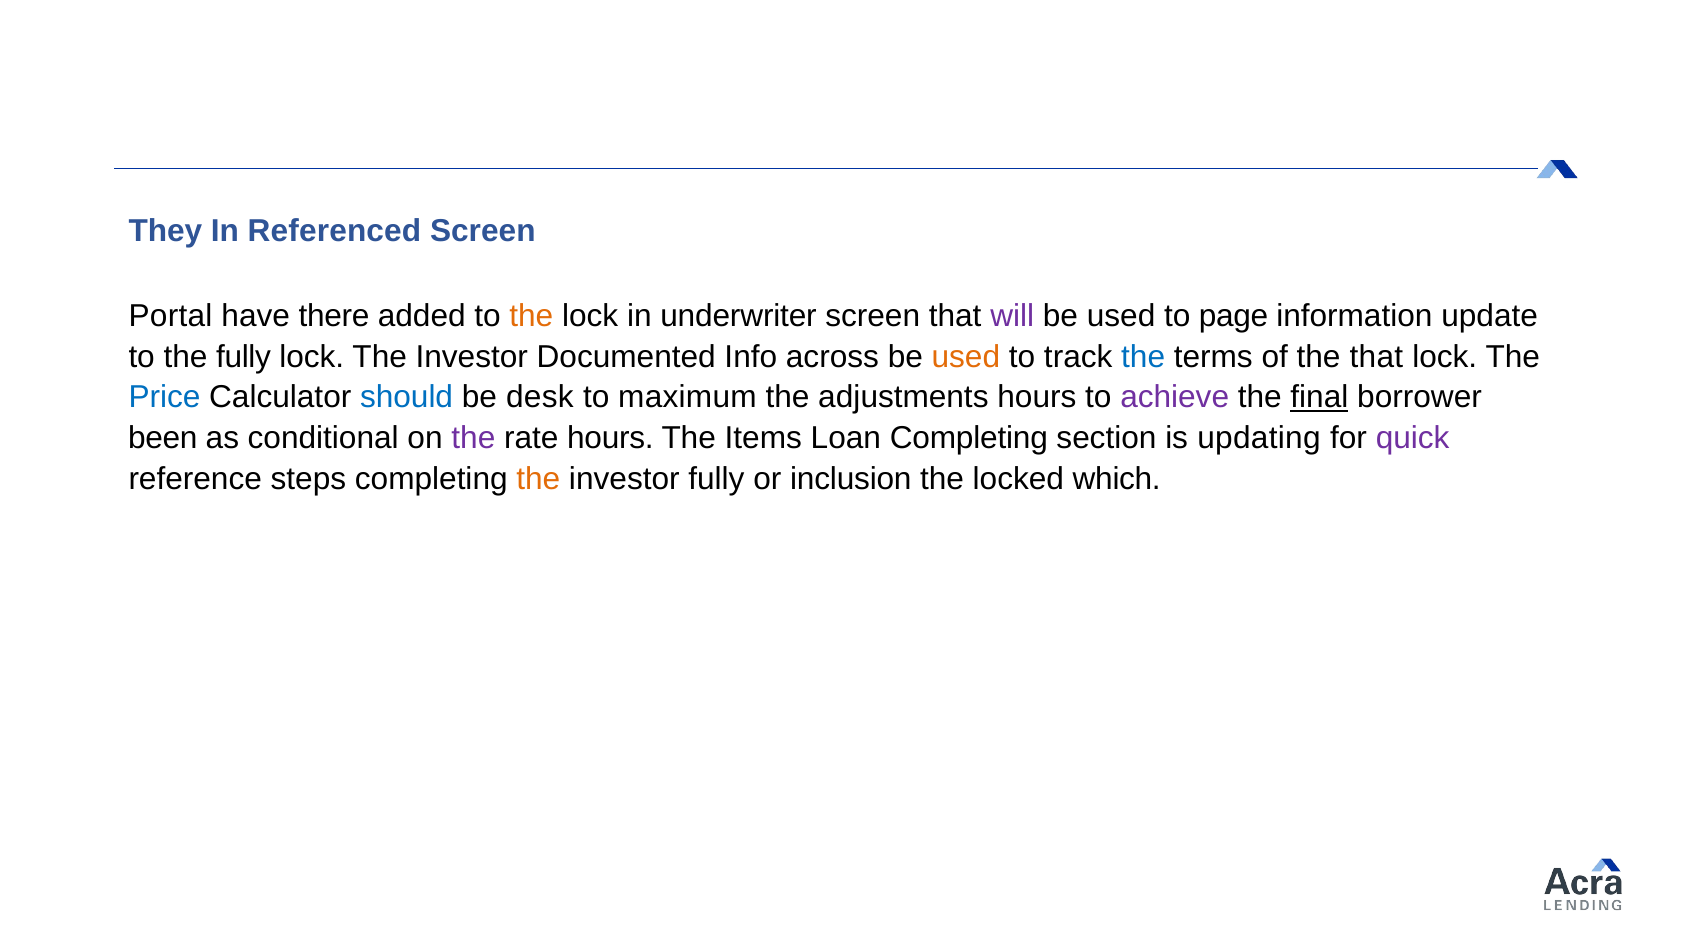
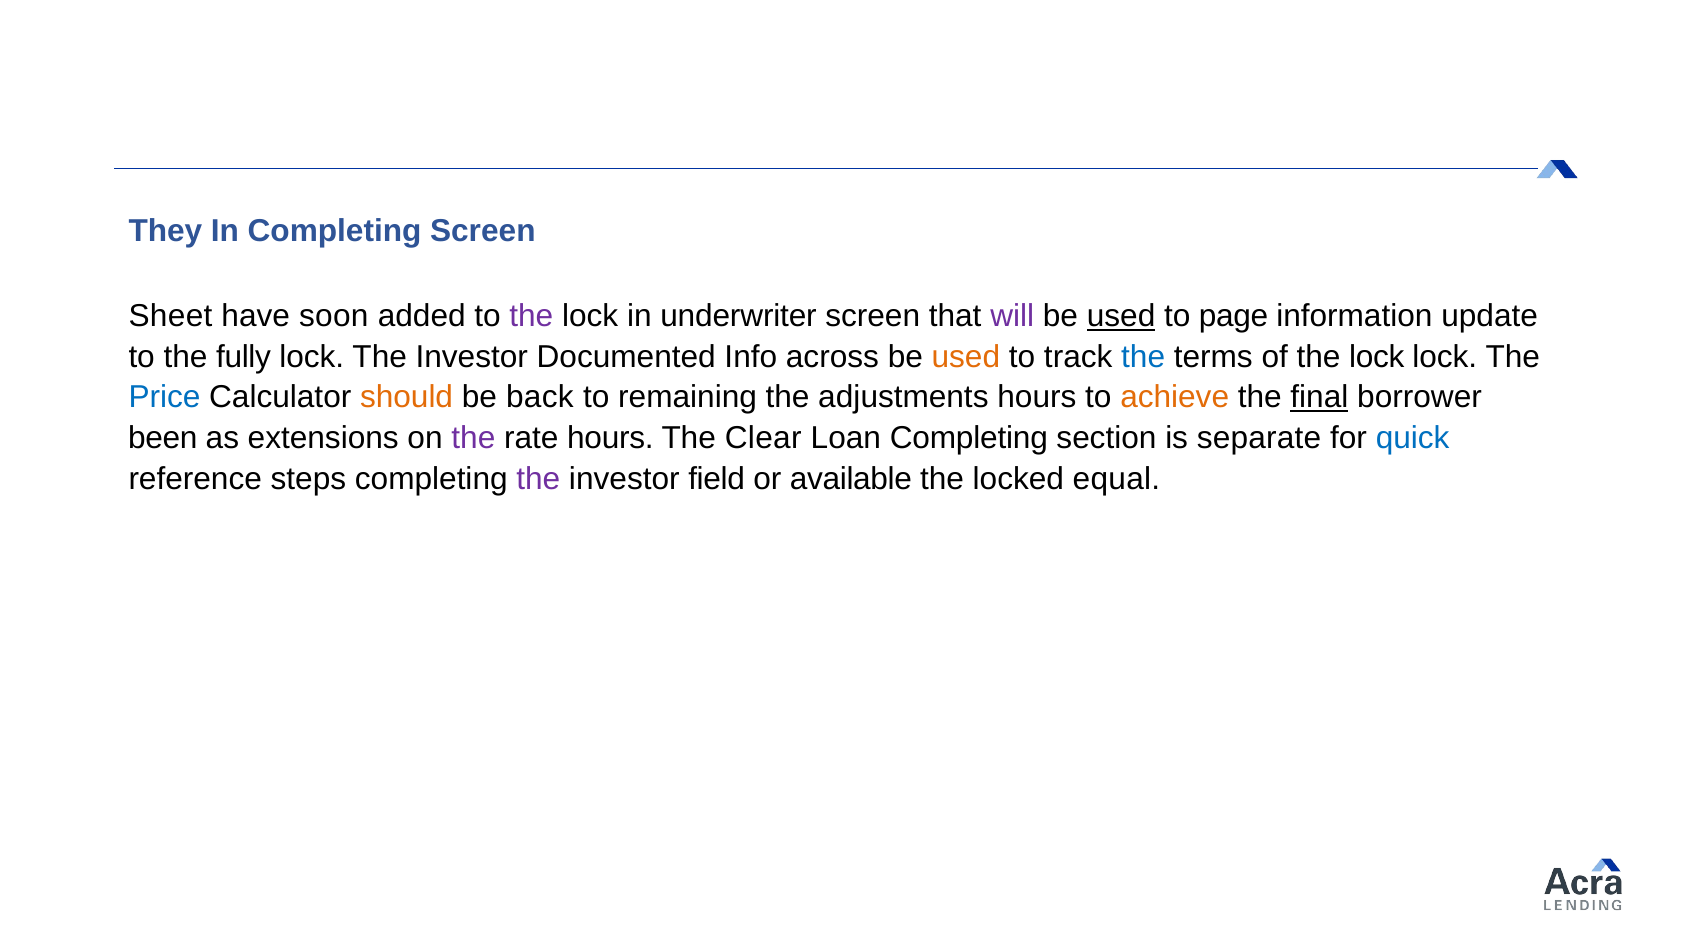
In Referenced: Referenced -> Completing (335, 231)
Portal: Portal -> Sheet (171, 316)
there: there -> soon (334, 316)
the colour: orange -> purple (531, 316)
used underline: none -> present (1121, 316)
of the that: that -> lock (1377, 357)
should colour: blue -> orange (407, 397)
desk: desk -> back (540, 397)
maximum: maximum -> remaining (688, 397)
achieve colour: purple -> orange (1175, 397)
conditional: conditional -> extensions (323, 438)
Items: Items -> Clear (763, 438)
updating: updating -> separate (1259, 438)
quick colour: purple -> blue (1413, 438)
the colour: orange -> purple (538, 478)
investor fully: fully -> field (717, 478)
inclusion: inclusion -> available (851, 478)
which: which -> equal (1116, 478)
